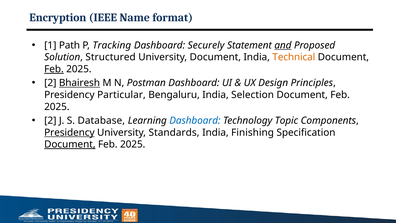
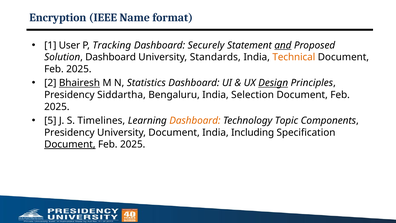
Path: Path -> User (69, 45)
Solution Structured: Structured -> Dashboard (111, 57)
University Document: Document -> Standards (215, 57)
Feb underline: present -> none (54, 69)
Postman: Postman -> Statistics (146, 83)
Design underline: none -> present (273, 83)
Particular: Particular -> Siddartha (121, 95)
2: 2 -> 5 (50, 120)
Database: Database -> Timelines (101, 120)
Dashboard colour: blue -> orange (195, 120)
Presidency underline: present -> none (69, 132)
University Standards: Standards -> Document (174, 132)
Finishing: Finishing -> Including (253, 132)
